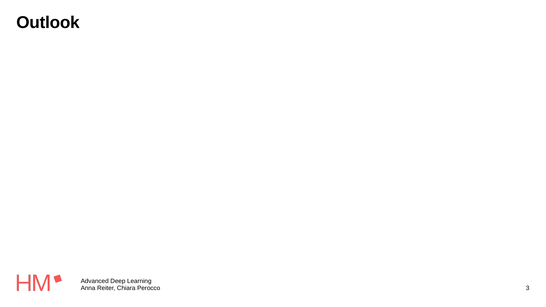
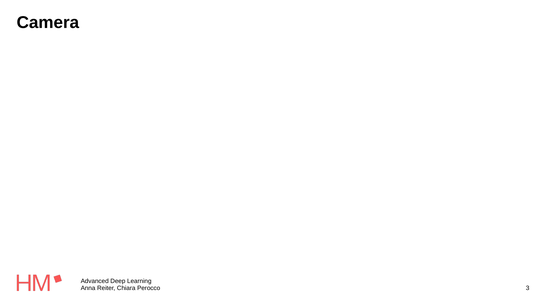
Outlook: Outlook -> Camera (48, 23)
